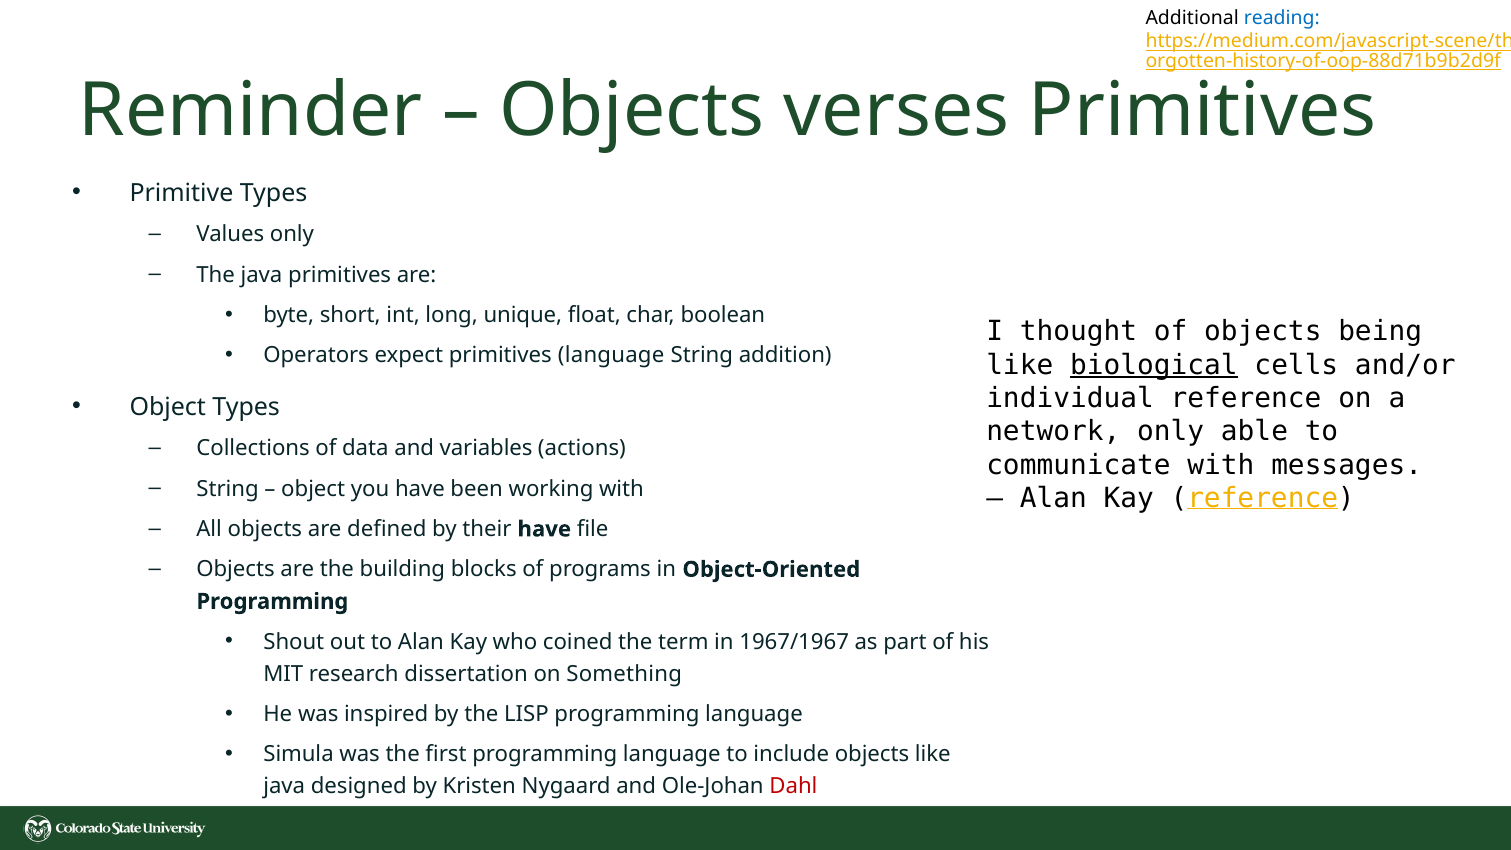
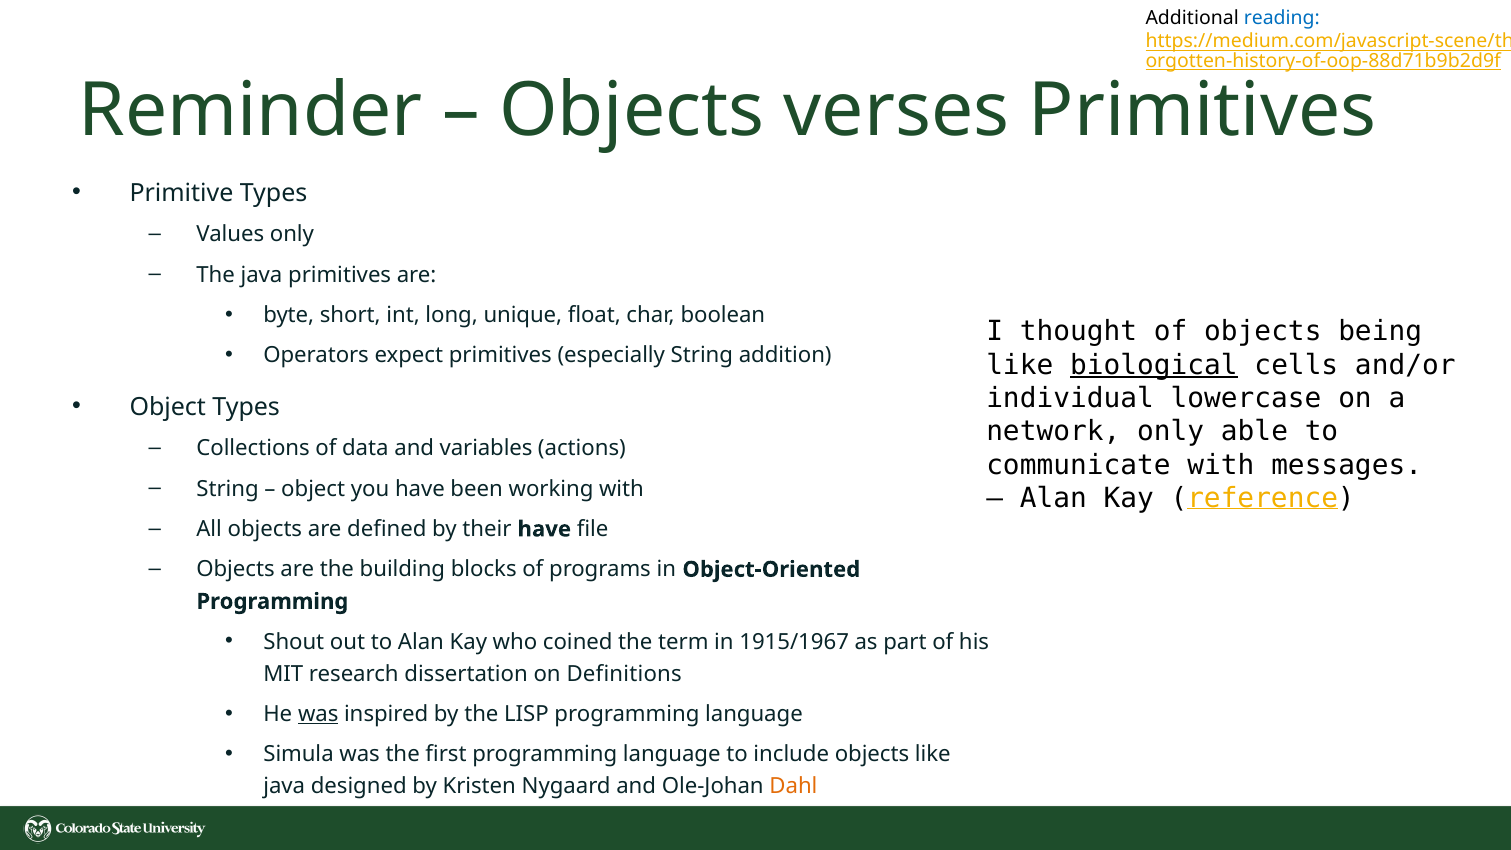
primitives language: language -> especially (611, 356)
individual reference: reference -> lowercase (1246, 398)
1967/1967: 1967/1967 -> 1915/1967 (794, 642)
Something: Something -> Definitions (624, 674)
was underline: none -> present (318, 714)
Dahl colour: red -> orange (793, 786)
